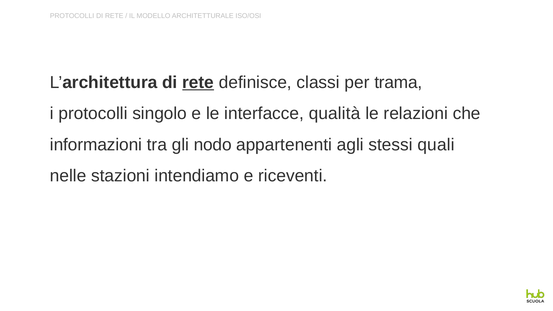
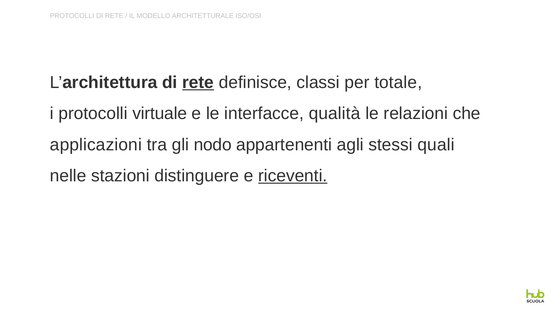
trama: trama -> totale (398, 83)
singolo: singolo -> virtuale (160, 114)
informazioni: informazioni -> applicazioni (96, 145)
intendiamo: intendiamo -> distinguere (197, 176)
riceventi underline: none -> present (293, 176)
